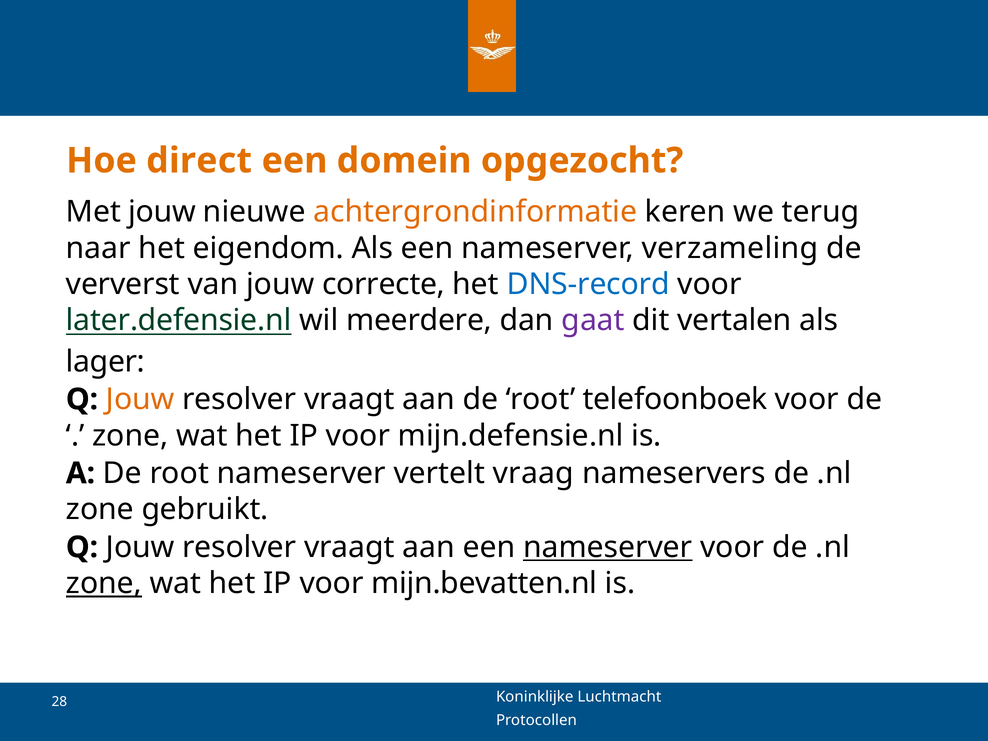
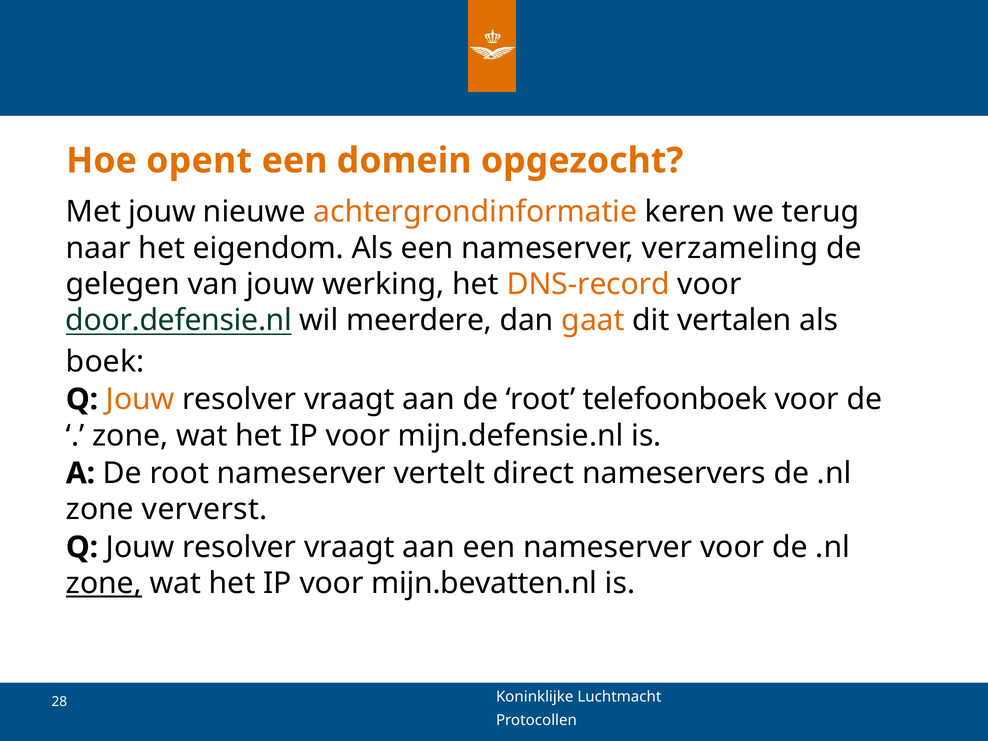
direct: direct -> opent (199, 161)
ververst: ververst -> gelegen (123, 284)
correcte: correcte -> werking (383, 284)
DNS-record colour: blue -> orange (588, 284)
later.defensie.nl: later.defensie.nl -> door.defensie.nl (179, 320)
gaat colour: purple -> orange (593, 320)
lager: lager -> boek (105, 362)
vraag: vraag -> direct (533, 473)
gebruikt: gebruikt -> ververst (205, 510)
nameserver underline: present -> none (608, 547)
